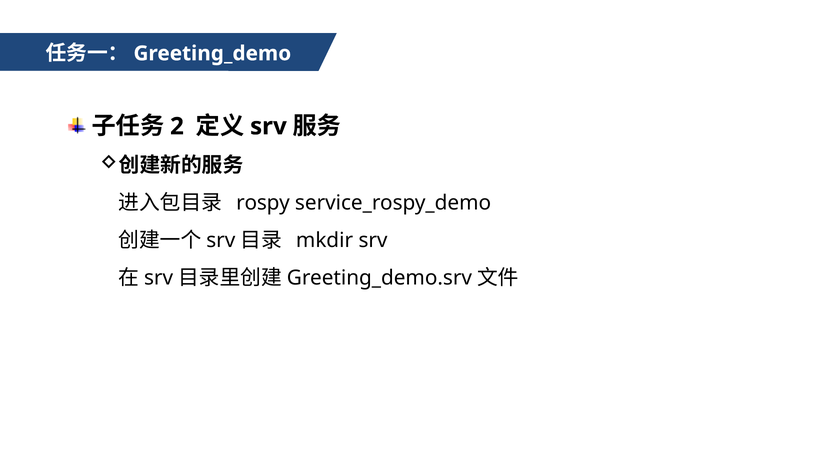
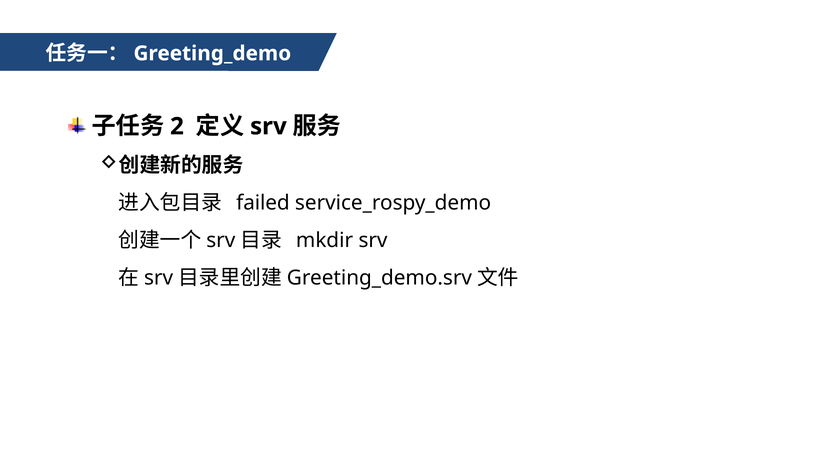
rospy: rospy -> failed (263, 203)
